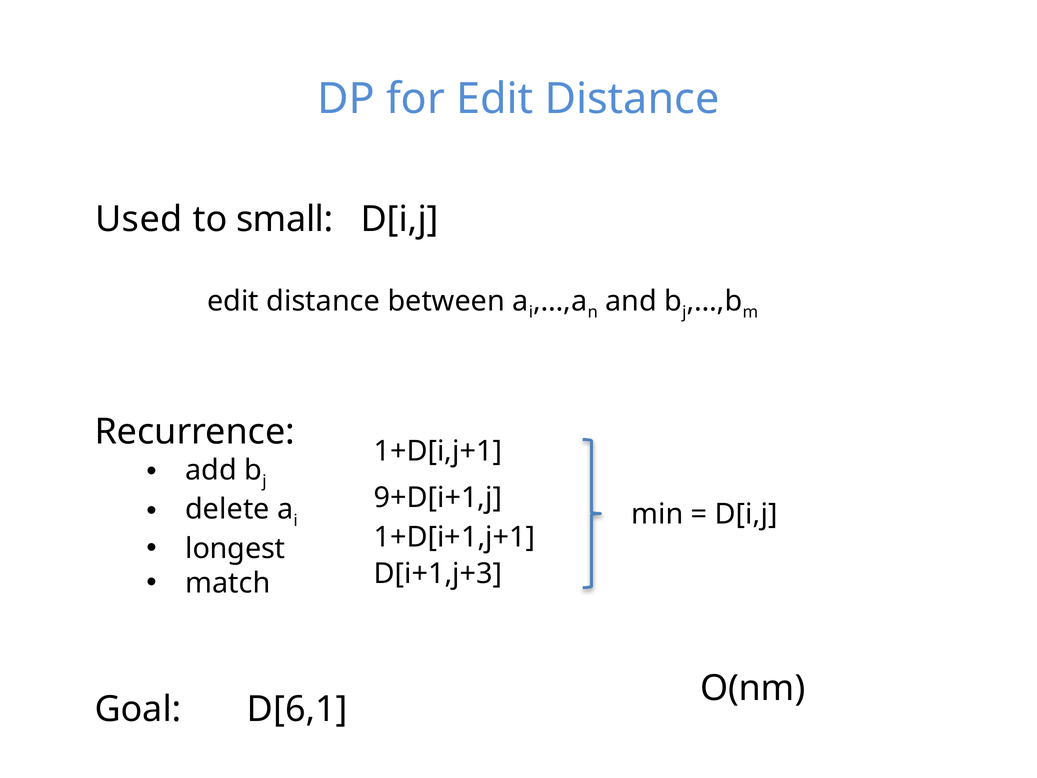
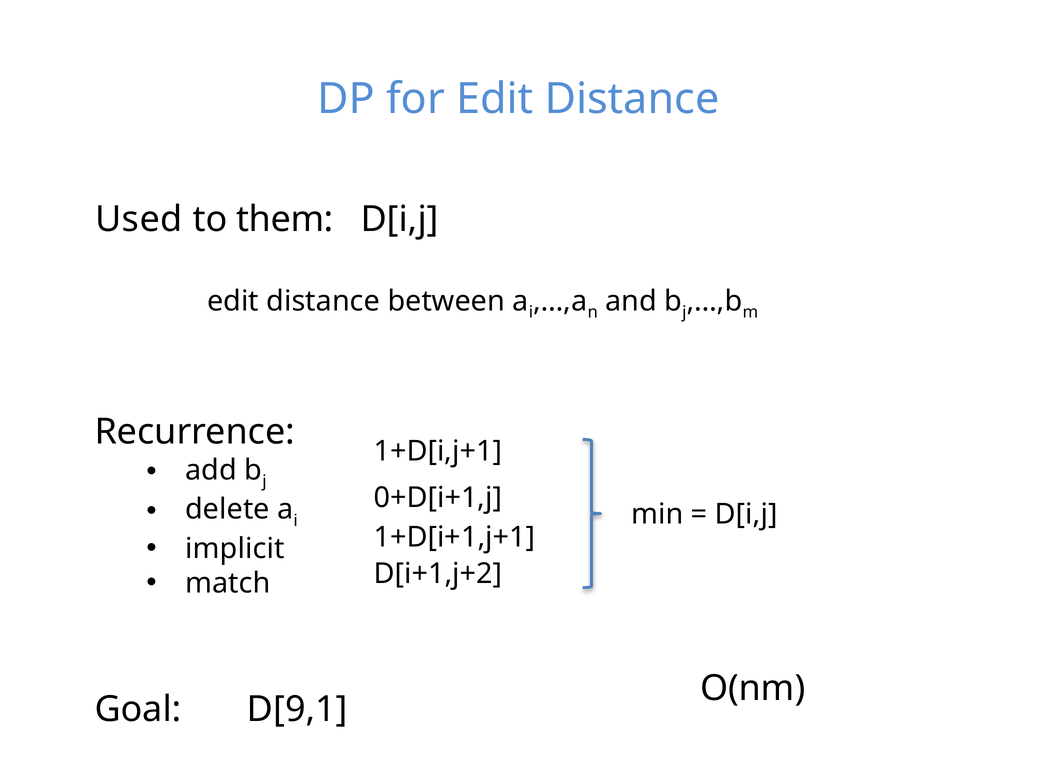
small: small -> them (285, 219)
9+D[i+1,j: 9+D[i+1,j -> 0+D[i+1,j (438, 498)
longest: longest -> implicit (235, 549)
D[i+1,j+3: D[i+1,j+3 -> D[i+1,j+2 (438, 574)
D[6,1: D[6,1 -> D[9,1 (297, 709)
